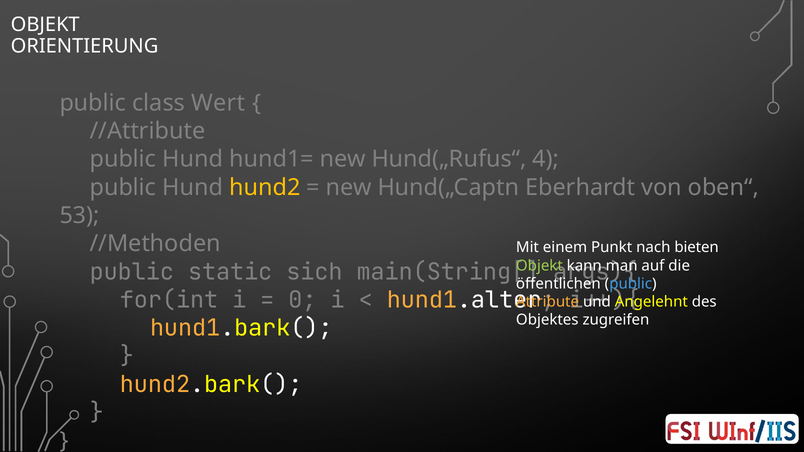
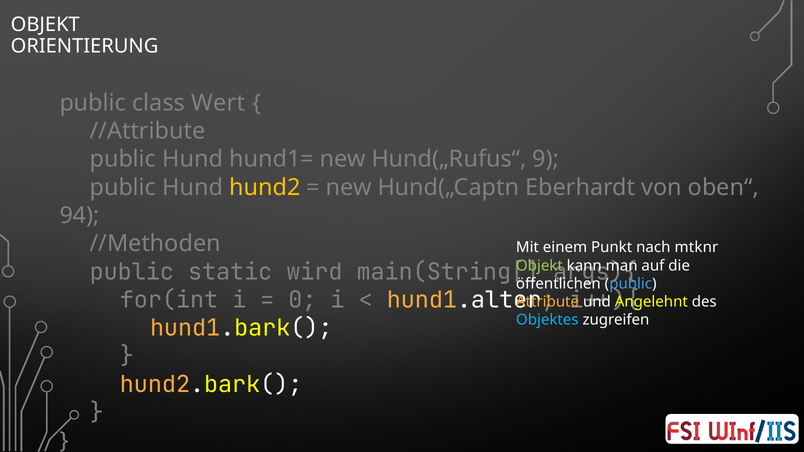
4: 4 -> 9 (546, 159)
53: 53 -> 94 (80, 216)
bieten: bieten -> mtknr (696, 248)
sich: sich -> wird (314, 272)
Objektes colour: white -> light blue (547, 320)
